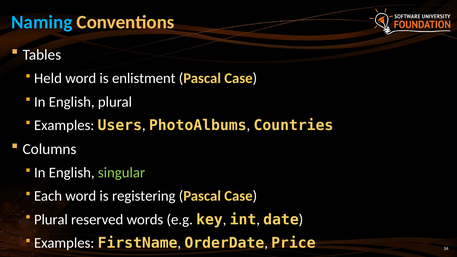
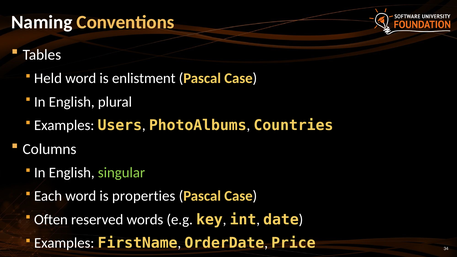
Naming colour: light blue -> white (42, 22)
registering: registering -> properties (144, 196)
Plural: Plural -> Often (51, 220)
